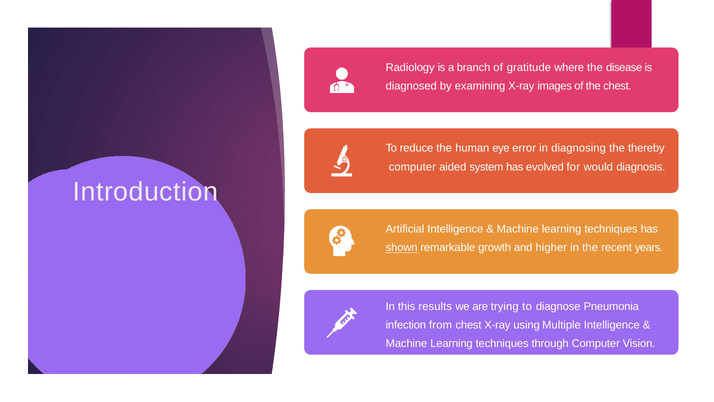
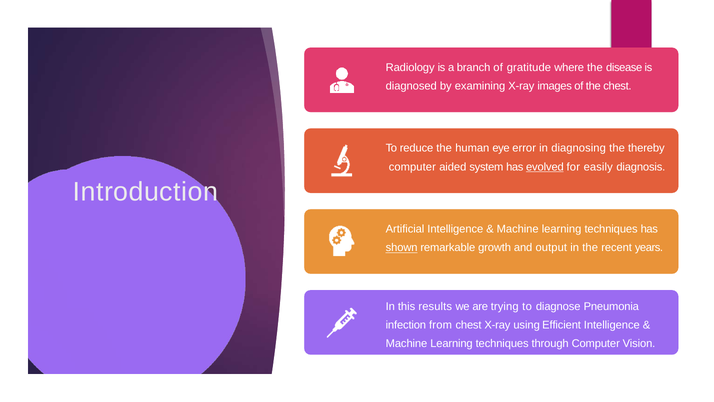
evolved underline: none -> present (545, 167)
would: would -> easily (598, 167)
higher: higher -> output (551, 248)
Multiple: Multiple -> Efficient (562, 325)
